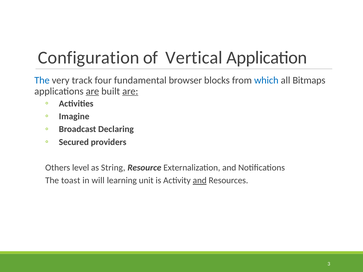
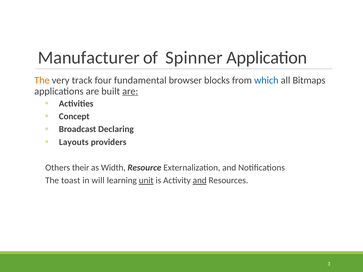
Configuration: Configuration -> Manufacturer (89, 58)
Vertical: Vertical -> Spinner (194, 58)
The colour: blue -> orange (42, 80)
are underline: present -> none (92, 91)
Imagine: Imagine -> Concept (74, 116)
Secured: Secured -> Layouts (74, 142)
level: level -> their (81, 168)
String: String -> Width (113, 168)
unit underline: none -> present (146, 181)
